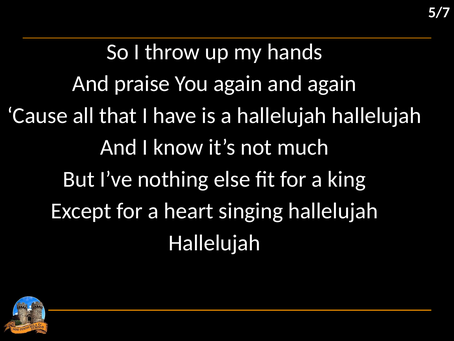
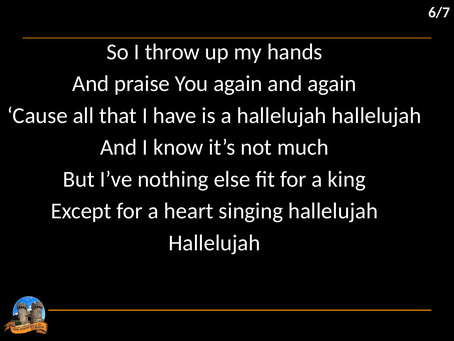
5/7: 5/7 -> 6/7 (439, 12)
